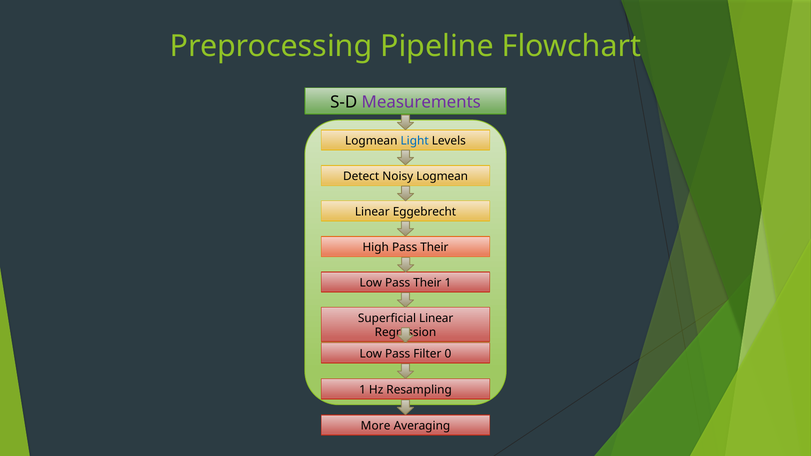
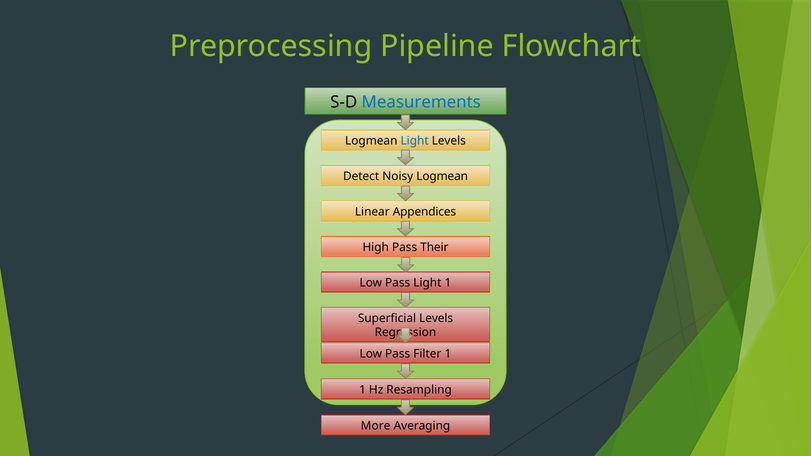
Measurements colour: purple -> blue (421, 102)
Eggebrecht: Eggebrecht -> Appendices (424, 212)
Low Pass Their: Their -> Light (427, 283)
Superficial Linear: Linear -> Levels (436, 318)
Filter 0: 0 -> 1 (448, 354)
